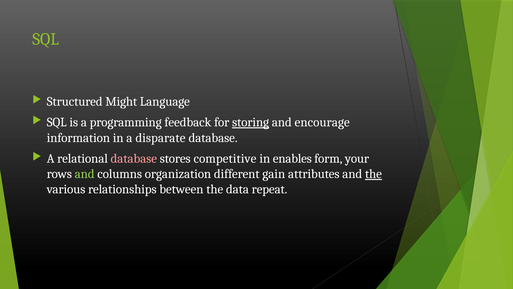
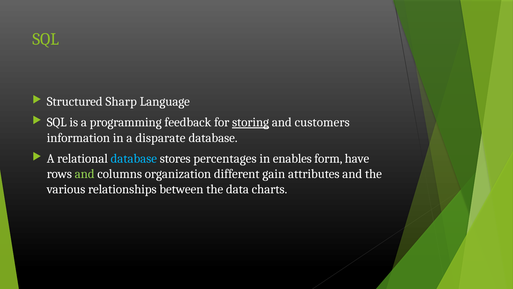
Might: Might -> Sharp (121, 101)
encourage: encourage -> customers (322, 122)
database colour: pink -> light blue (134, 158)
competitive: competitive -> percentages (225, 158)
your: your -> have (357, 158)
the underline: present -> none (373, 174)
repeat: repeat -> charts (269, 189)
